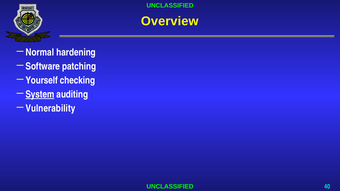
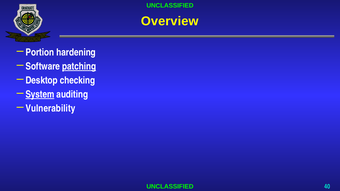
Normal: Normal -> Portion (40, 52)
patching underline: none -> present (79, 66)
Yourself: Yourself -> Desktop (42, 80)
